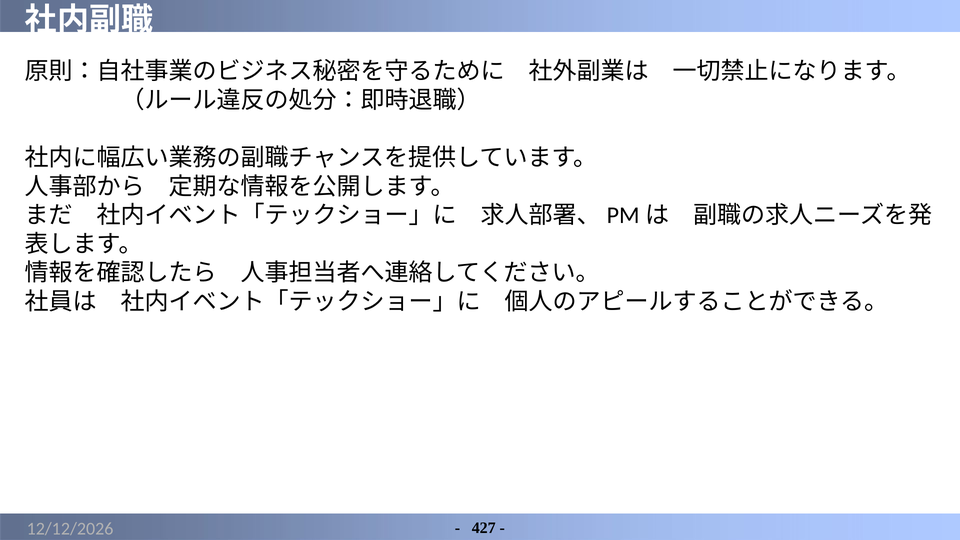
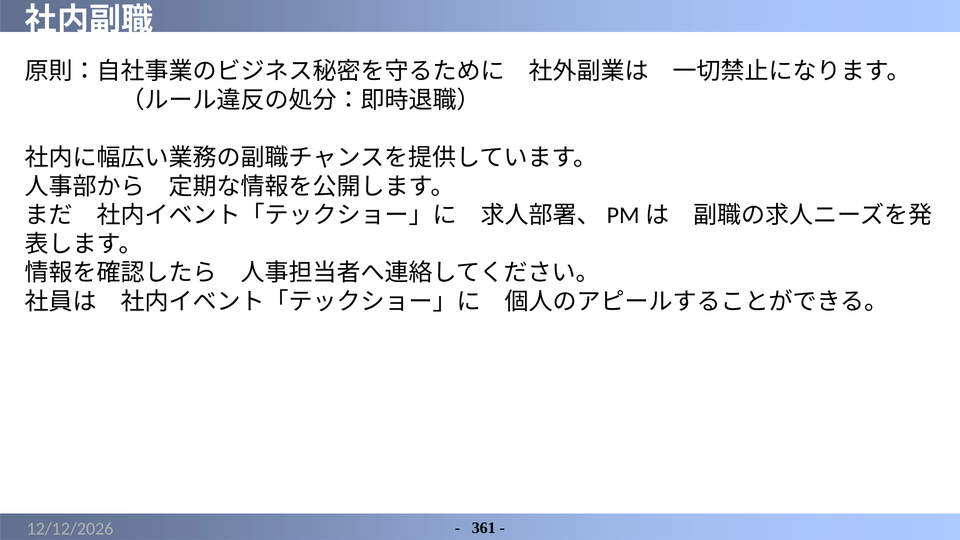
427: 427 -> 361 (484, 528)
